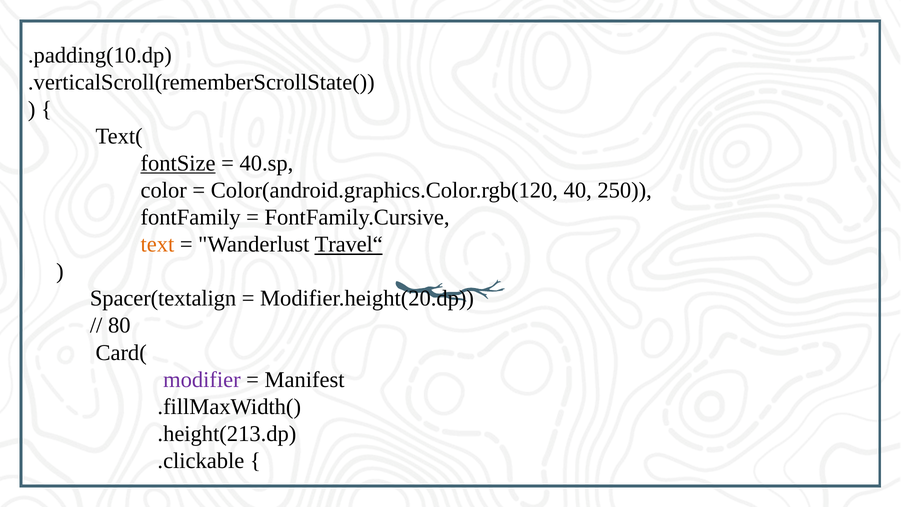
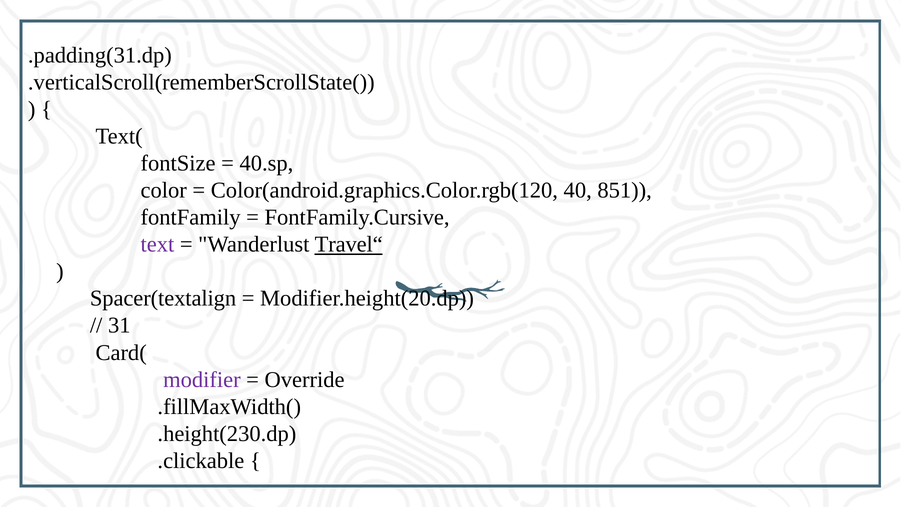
.padding(10.dp: .padding(10.dp -> .padding(31.dp (100, 55)
fontSize underline: present -> none (178, 163)
250: 250 -> 851 (625, 190)
text colour: orange -> purple (157, 244)
80: 80 -> 31 (119, 325)
Manifest: Manifest -> Override (305, 379)
.height(213.dp: .height(213.dp -> .height(230.dp (227, 434)
